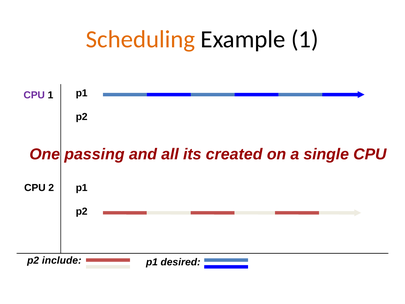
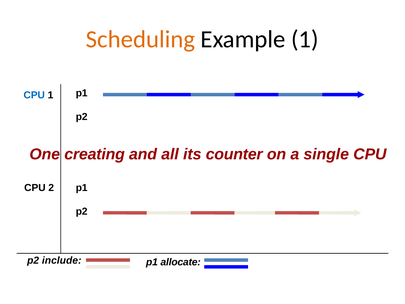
CPU colour: purple -> blue (34, 95)
passing: passing -> creating (95, 154)
created: created -> counter (234, 154)
desired: desired -> allocate (181, 262)
